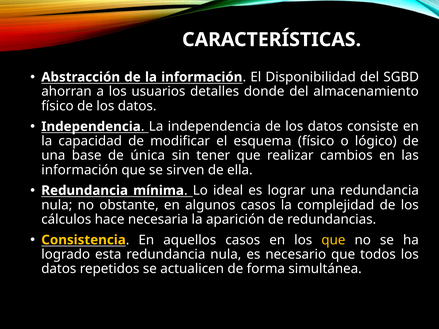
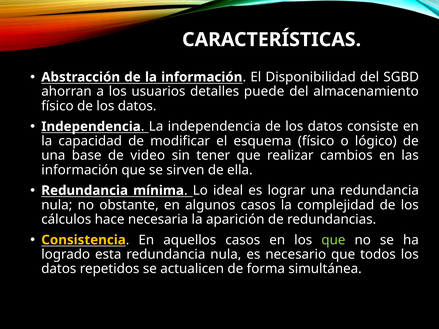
donde: donde -> puede (264, 92)
única: única -> video (148, 156)
que colour: yellow -> light green (333, 240)
